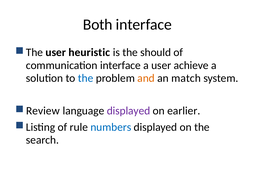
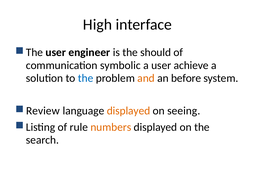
Both: Both -> High (98, 25)
heuristic: heuristic -> engineer (89, 53)
communication interface: interface -> symbolic (120, 65)
match: match -> before (186, 78)
displayed colour: purple -> orange (129, 111)
earlier: earlier -> seeing (184, 111)
numbers colour: blue -> orange (111, 127)
